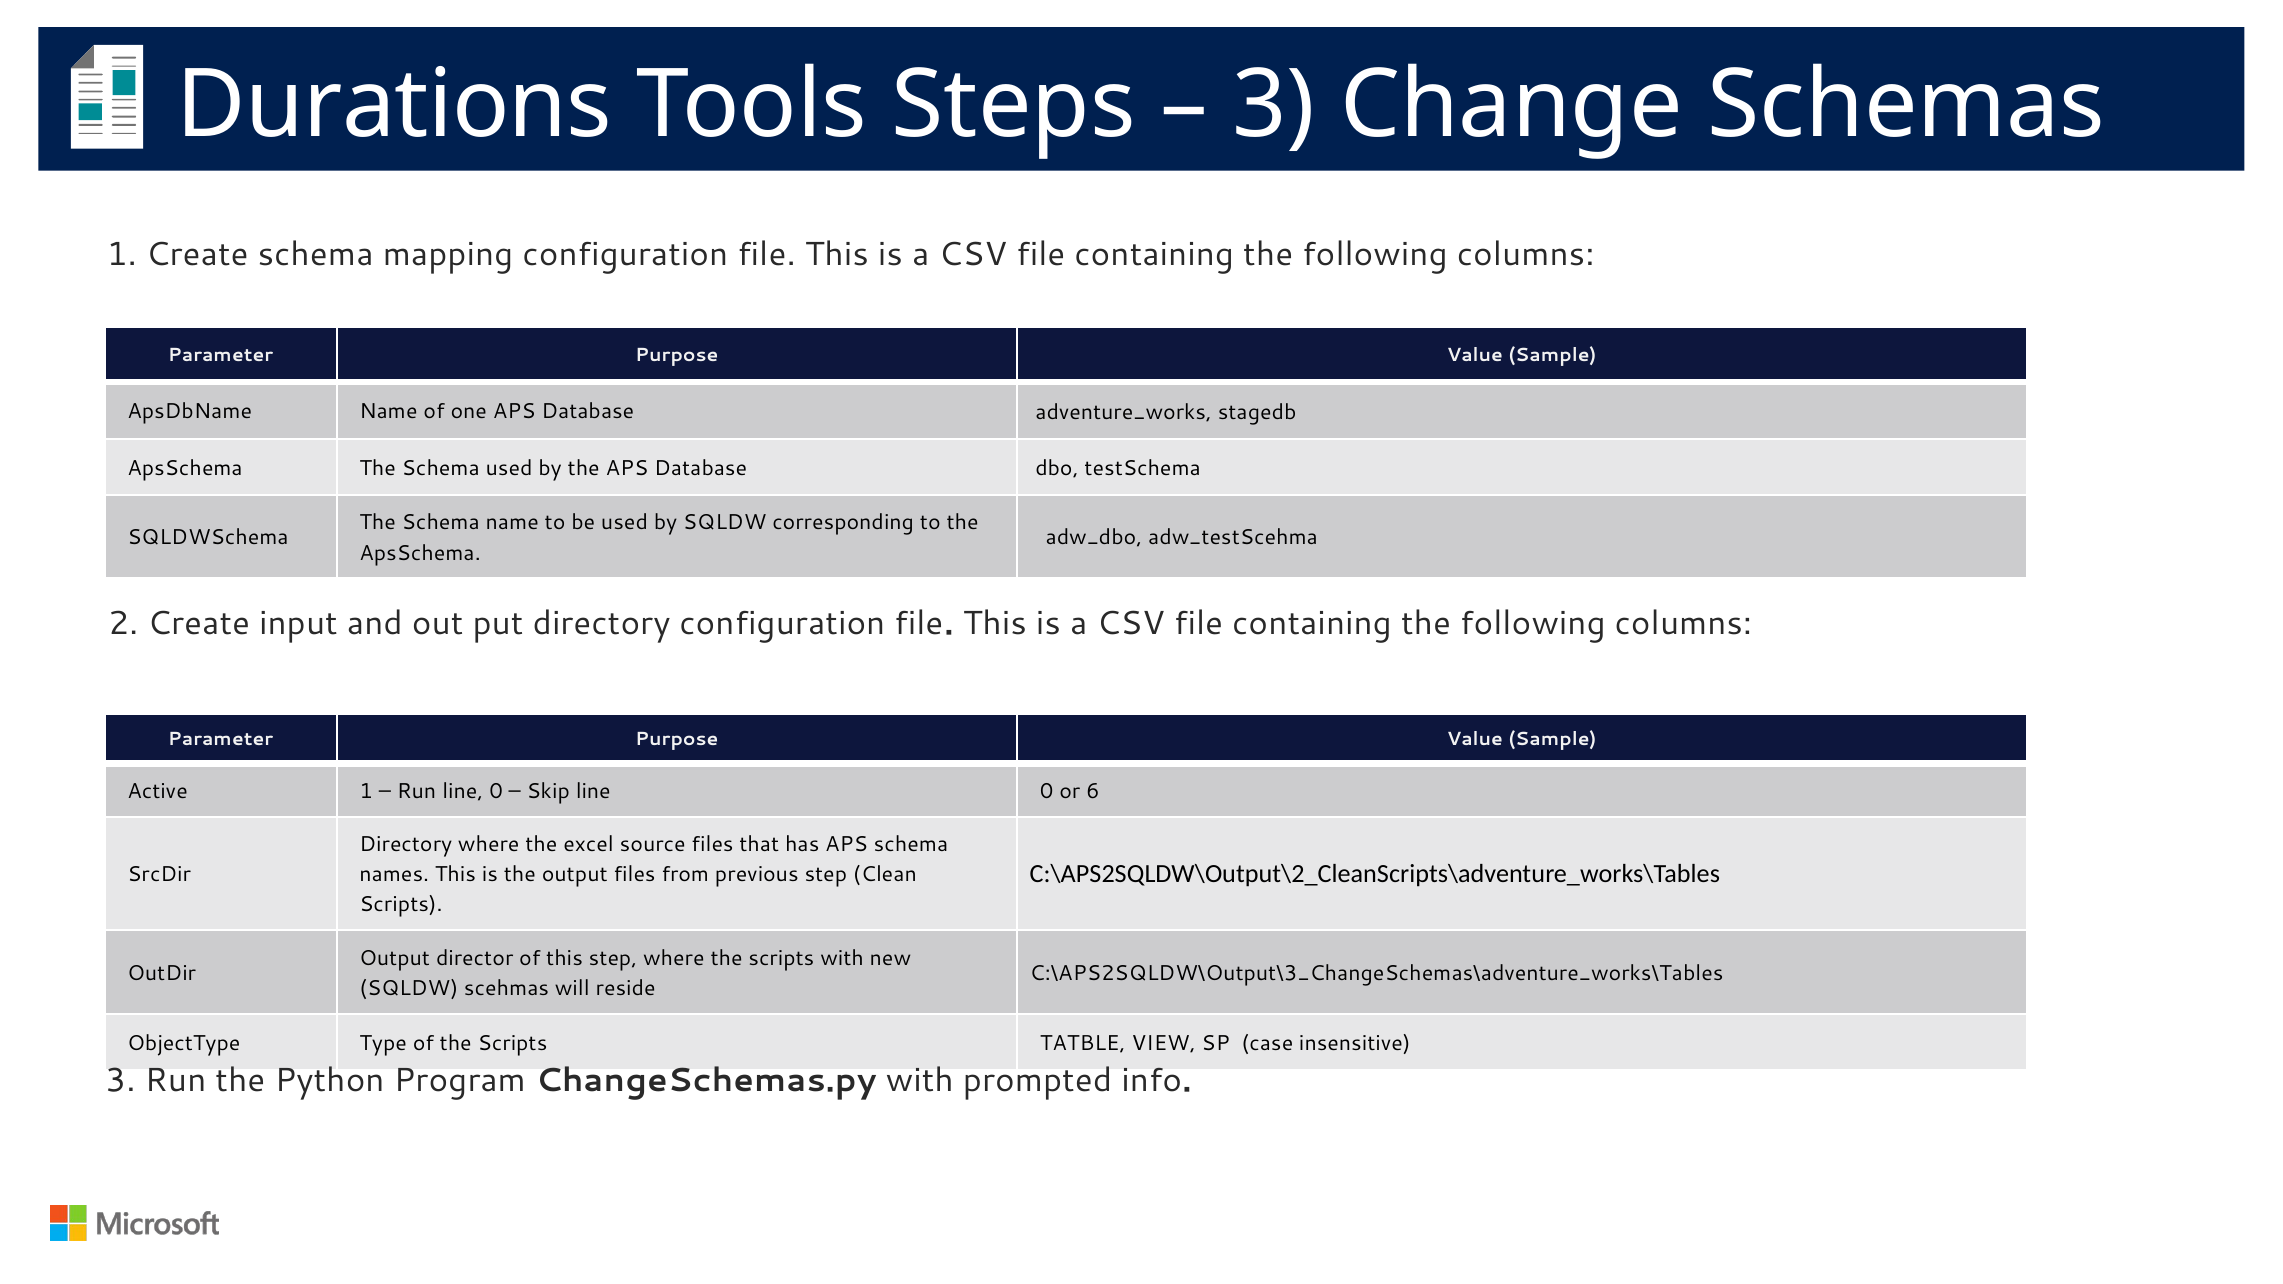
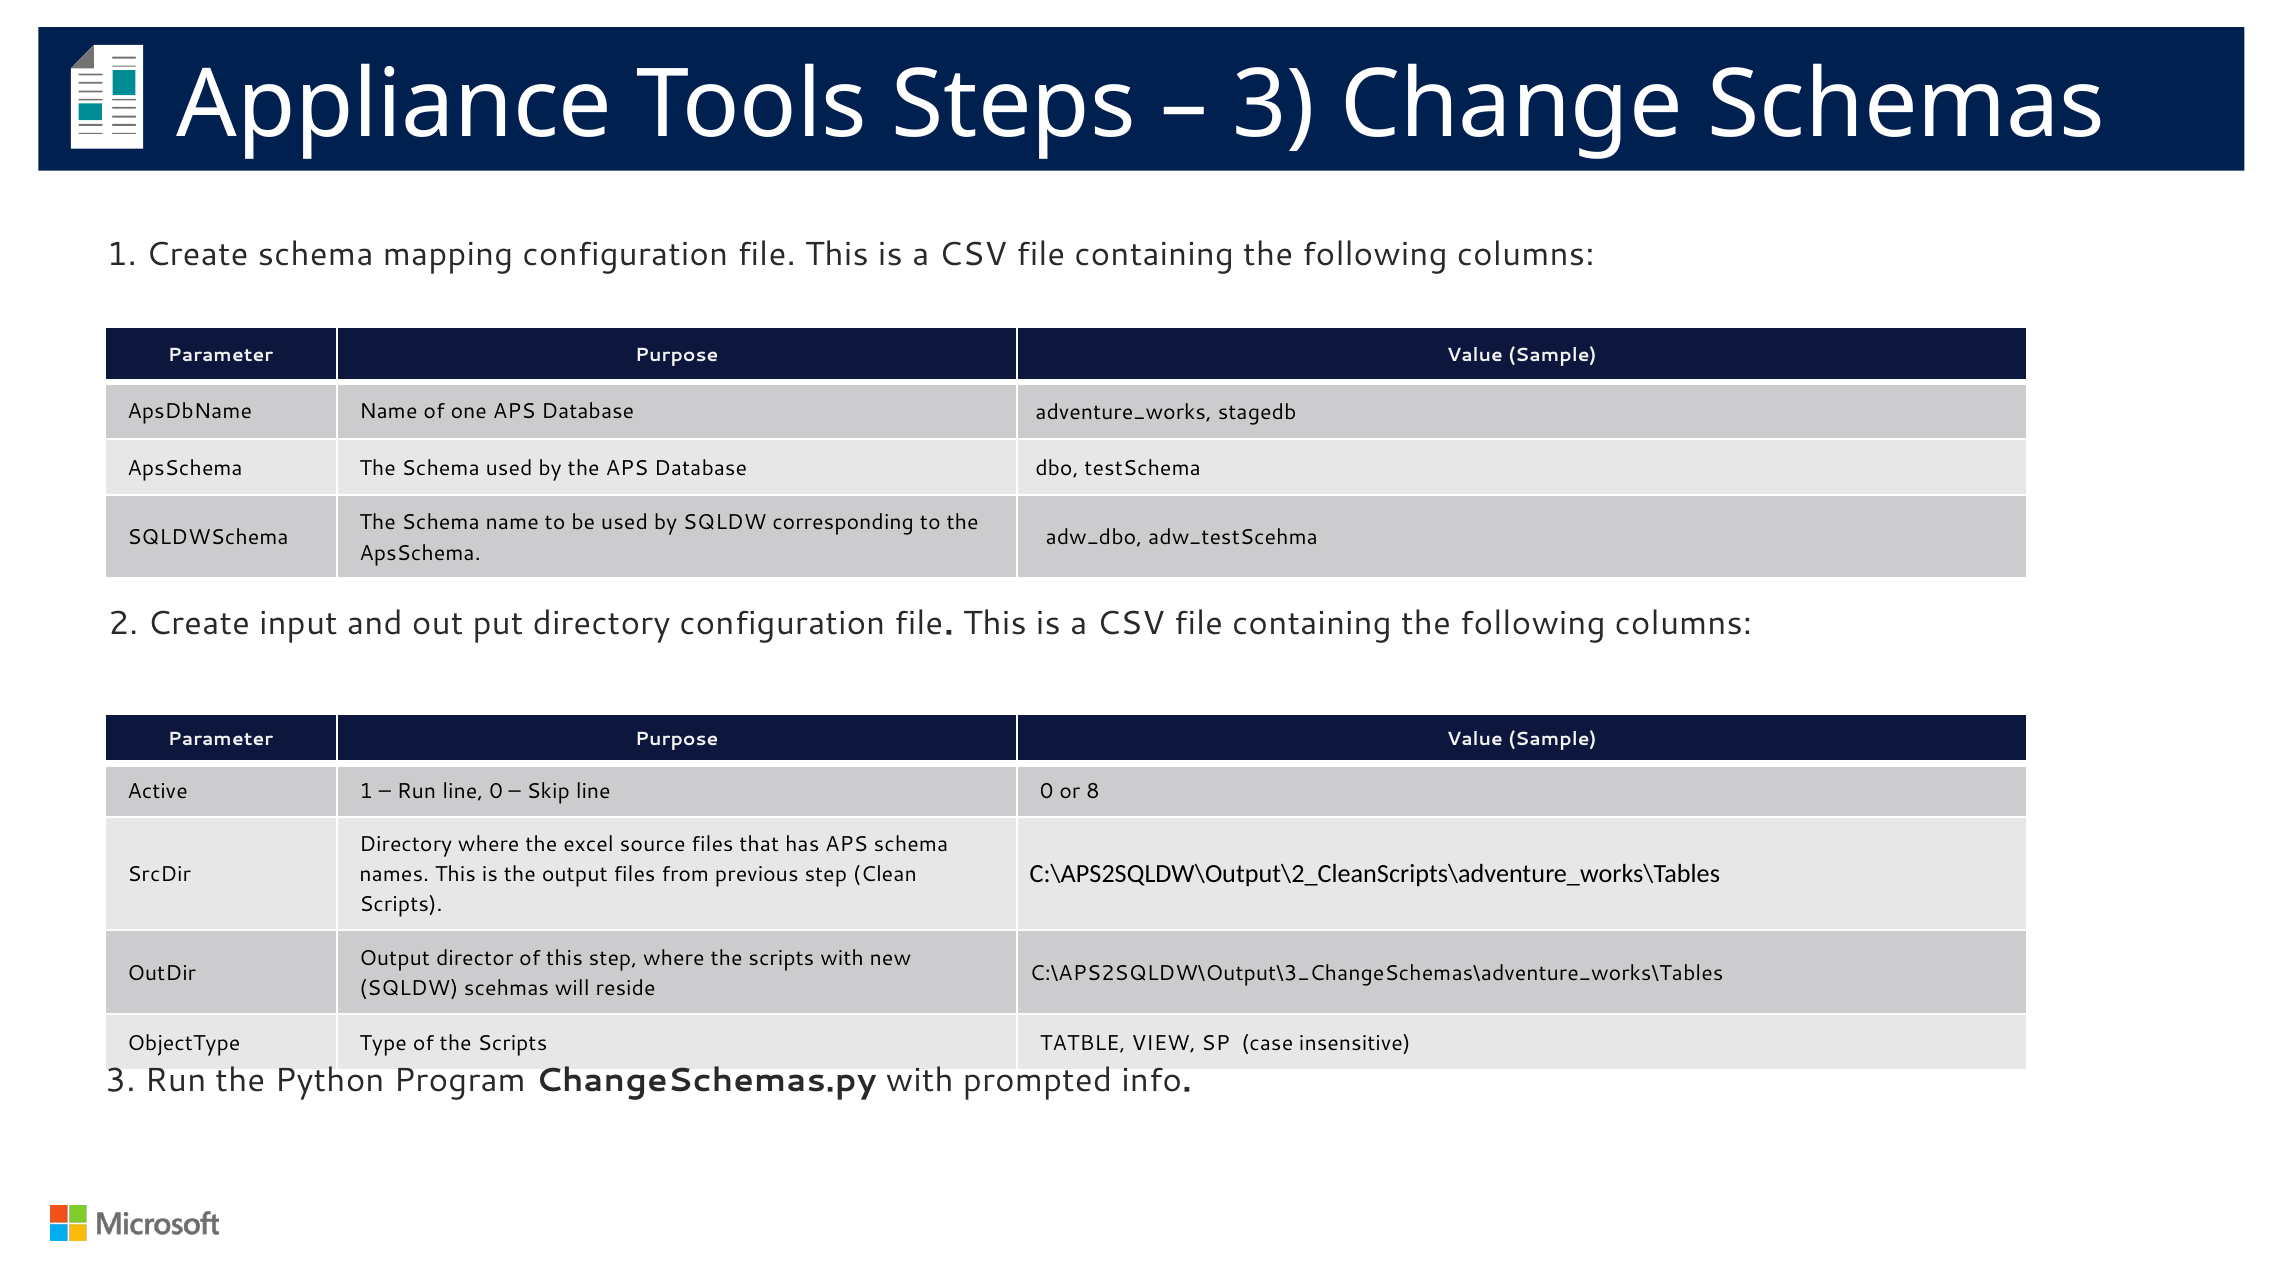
Durations: Durations -> Appliance (395, 106)
6: 6 -> 8 (1093, 791)
